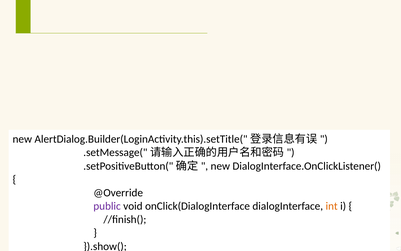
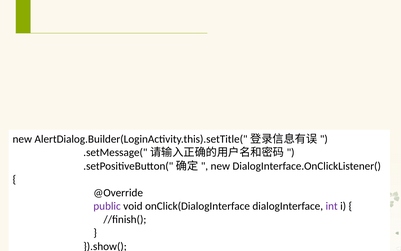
int colour: orange -> purple (332, 206)
